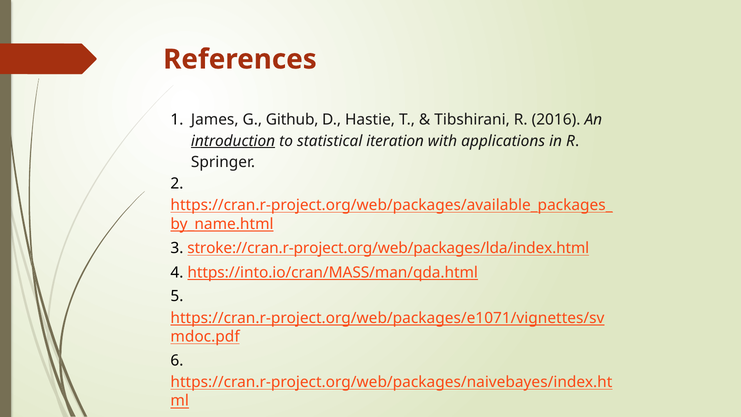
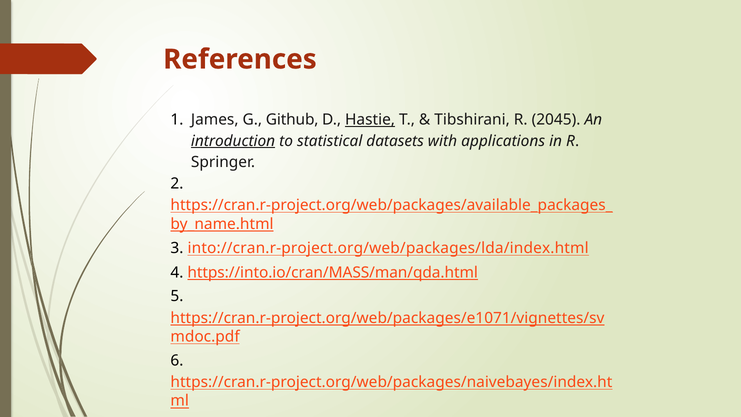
Hastie underline: none -> present (370, 120)
2016: 2016 -> 2045 (556, 120)
iteration: iteration -> datasets (395, 141)
stroke://cran.r-project.org/web/packages/lda/index.html: stroke://cran.r-project.org/web/packages/lda/index.html -> into://cran.r-project.org/web/packages/lda/index.html (388, 248)
